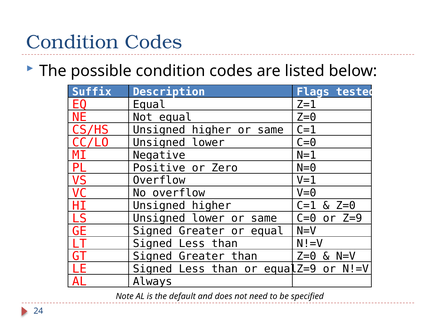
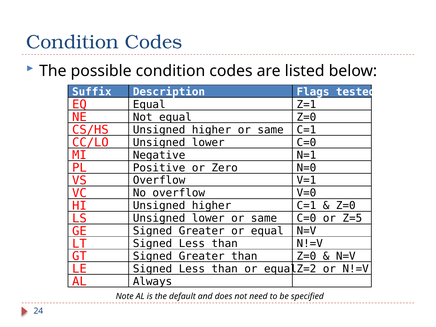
or Z=9: Z=9 -> Z=5 (352, 218)
Z=9: Z=9 -> Z=2 (306, 269)
